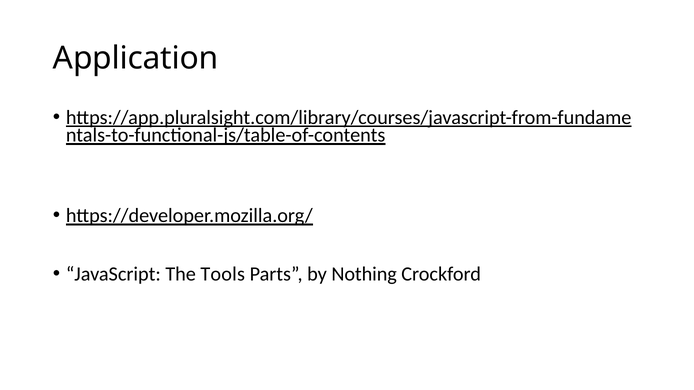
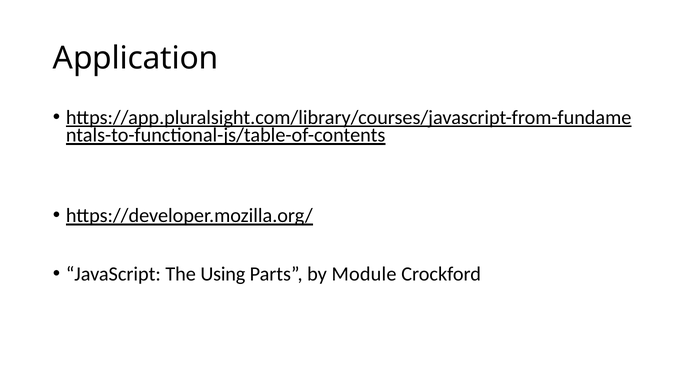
Tools: Tools -> Using (223, 274)
Nothing: Nothing -> Module (364, 274)
